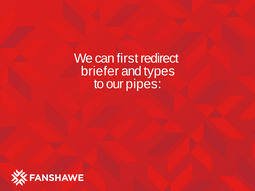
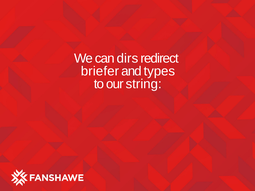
first: first -> dirs (127, 59)
pipes: pipes -> string (144, 84)
